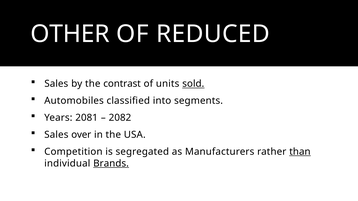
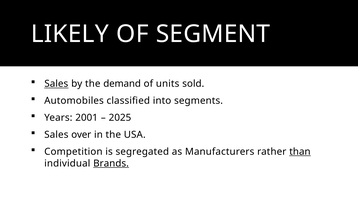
OTHER: OTHER -> LIKELY (70, 34)
REDUCED: REDUCED -> SEGMENT (213, 34)
Sales underline: none -> present (56, 84)
contrast: contrast -> demand (122, 84)
sold underline: present -> none (193, 84)
2081: 2081 -> 2001 (87, 118)
2082: 2082 -> 2025 (120, 118)
